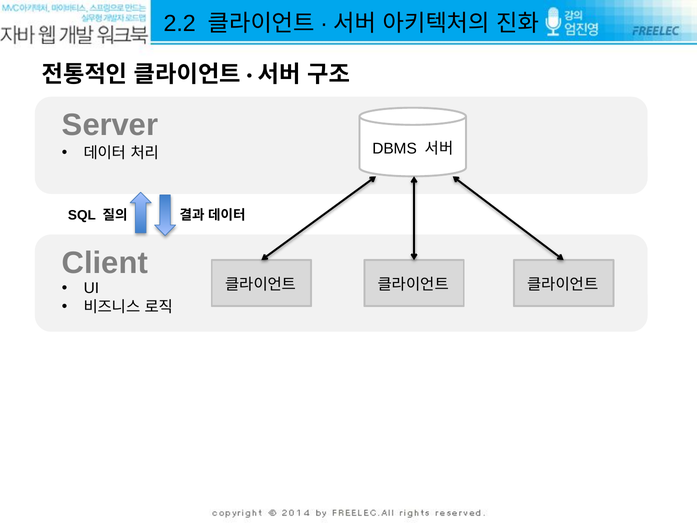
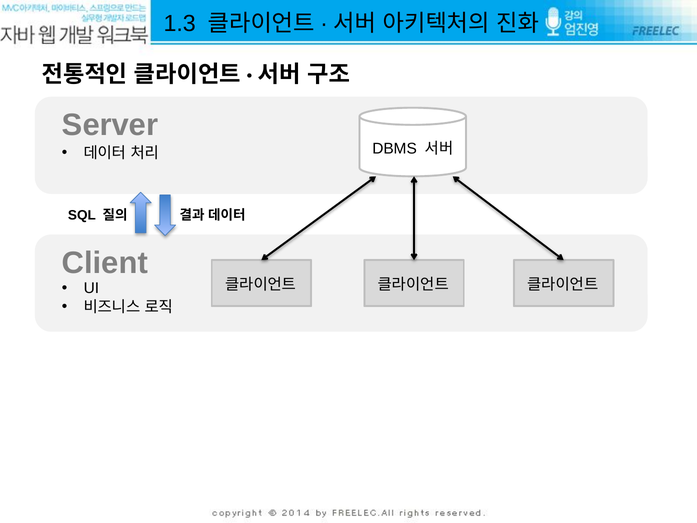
2.2: 2.2 -> 1.3 (180, 24)
